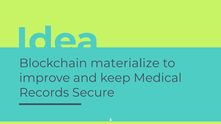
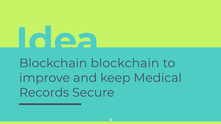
materialize: materialize -> blockchain (125, 63)
